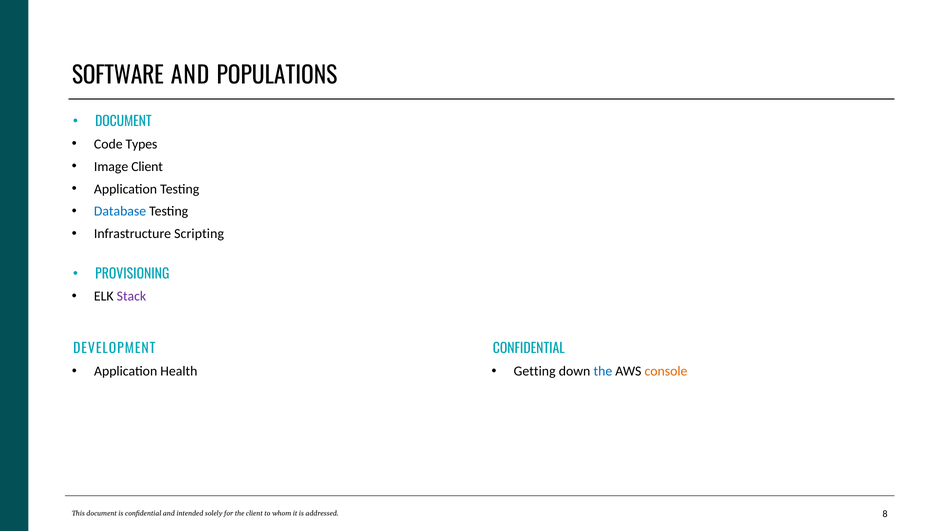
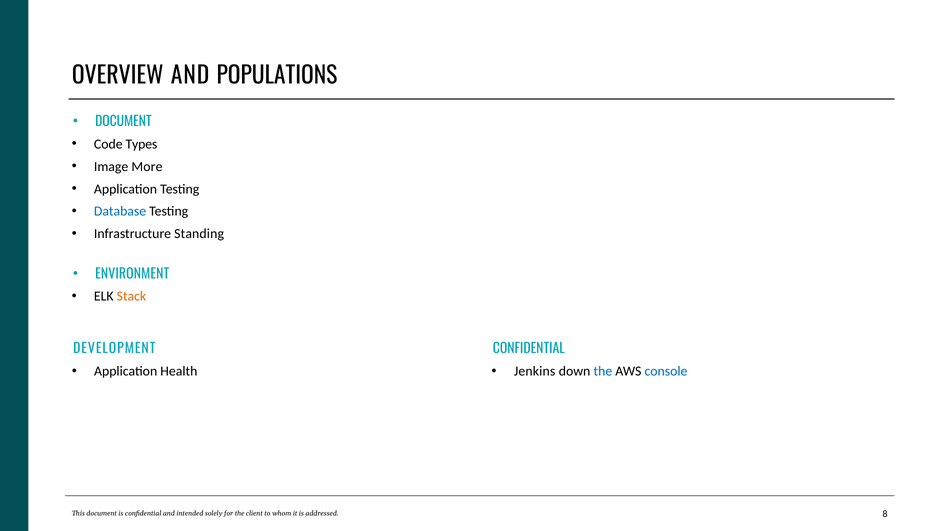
SOFTWARE: SOFTWARE -> OVERVIEW (118, 76)
Image Client: Client -> More (147, 167)
Scripting: Scripting -> Standing (199, 234)
PROVISIONING: PROVISIONING -> ENVIRONMENT (132, 274)
Stack colour: purple -> orange (131, 296)
Getting: Getting -> Jenkins (535, 371)
console colour: orange -> blue (666, 371)
